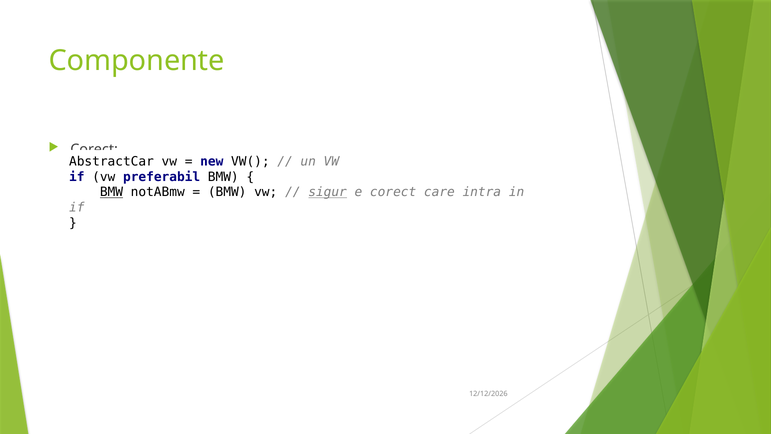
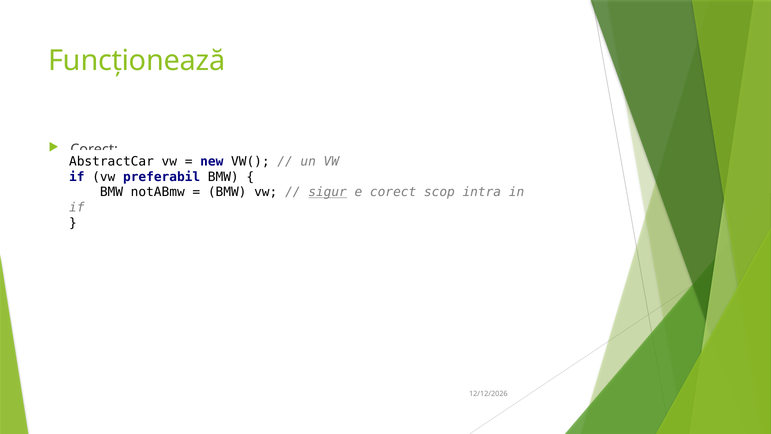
Componente: Componente -> Funcționează (137, 61)
BMW underline: present -> none (111, 192)
care: care -> scop (439, 192)
